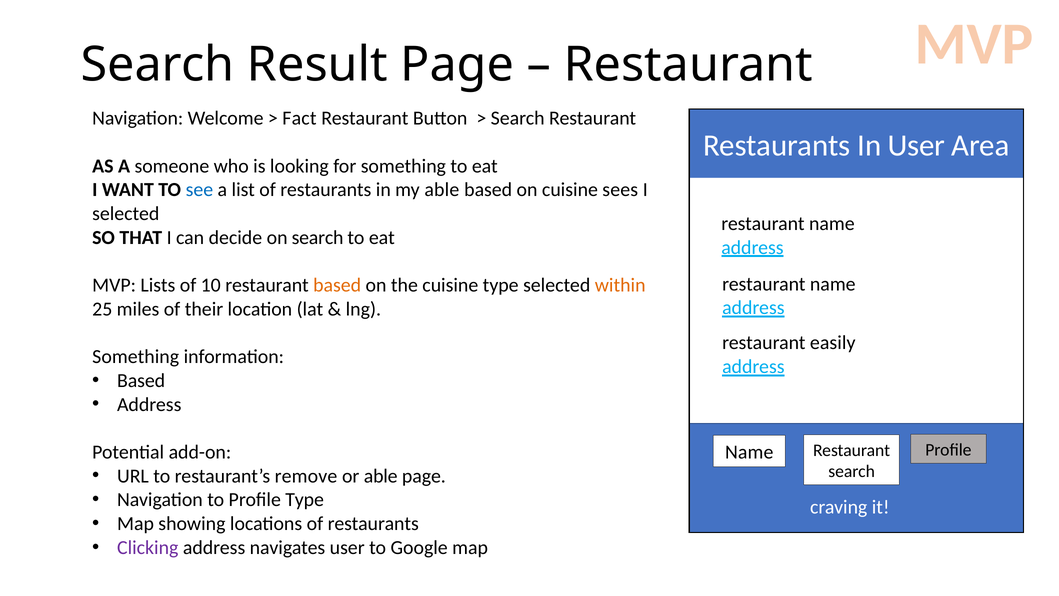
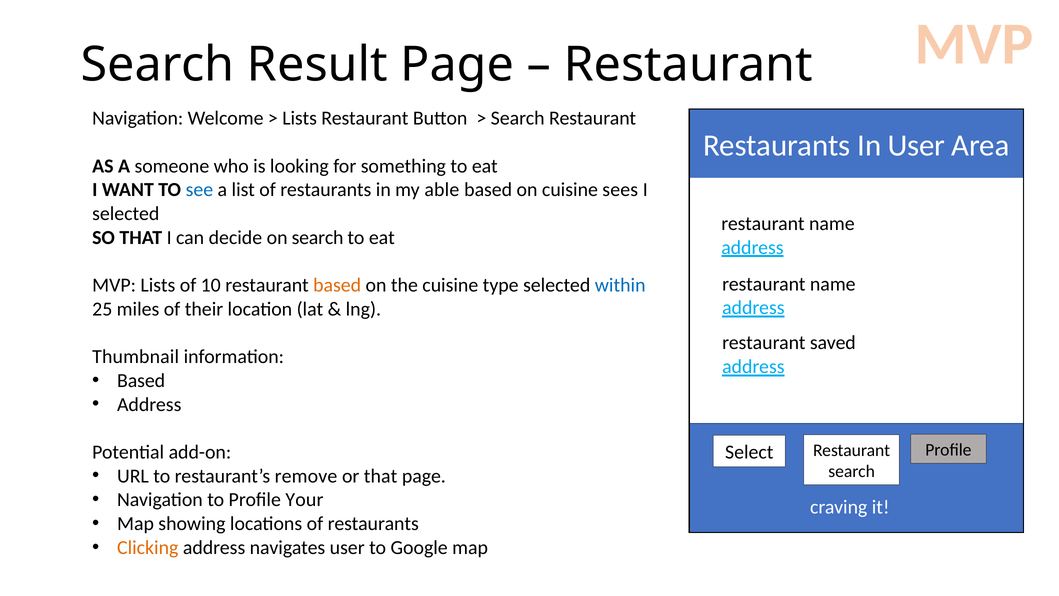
Fact: Fact -> Lists (300, 118)
within colour: orange -> blue (620, 285)
easily: easily -> saved (833, 343)
Something: Something -> Thumbnail (136, 357)
Name: Name -> Select (749, 452)
or able: able -> that (381, 476)
Profile Type: Type -> Your (304, 500)
Clicking colour: purple -> orange (148, 547)
